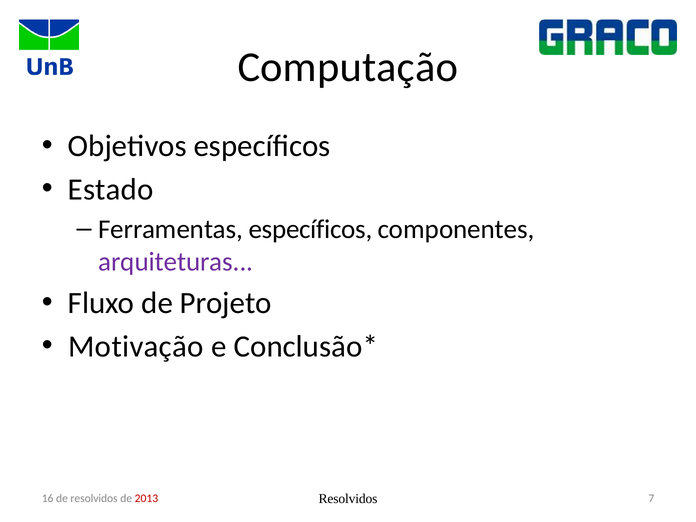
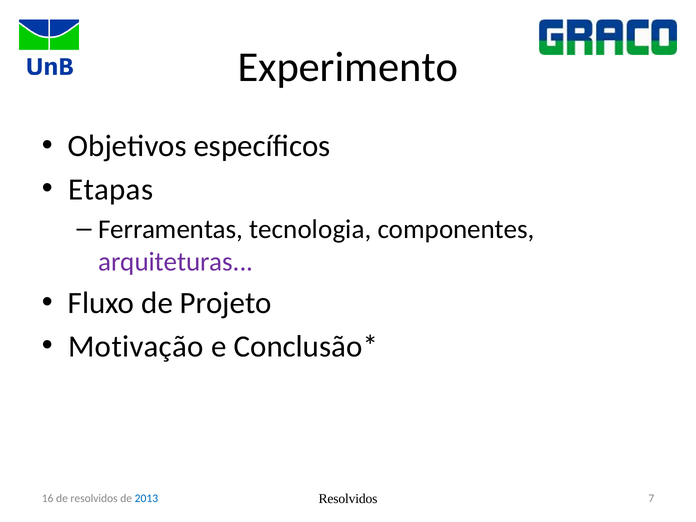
Computação: Computação -> Experimento (348, 67)
Estado: Estado -> Etapas (111, 189)
Ferramentas específicos: específicos -> tecnologia (310, 229)
2013 colour: red -> blue (146, 499)
